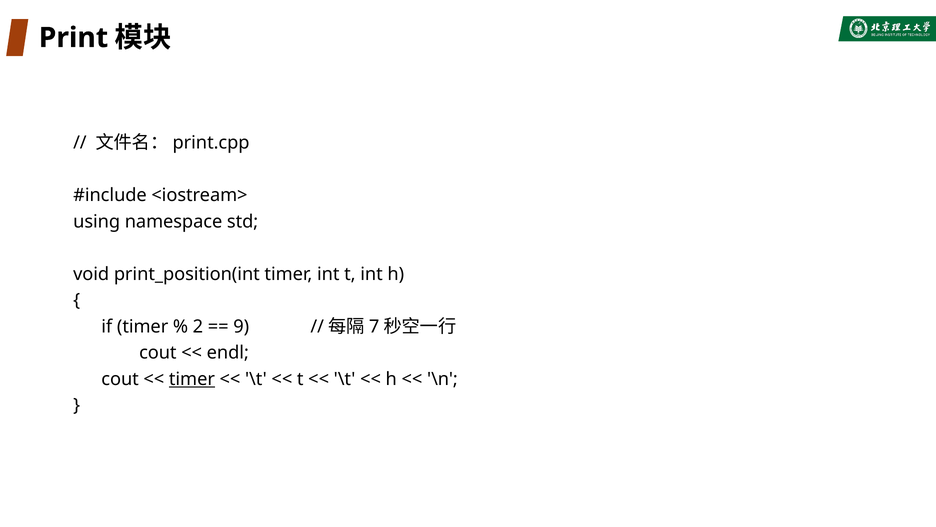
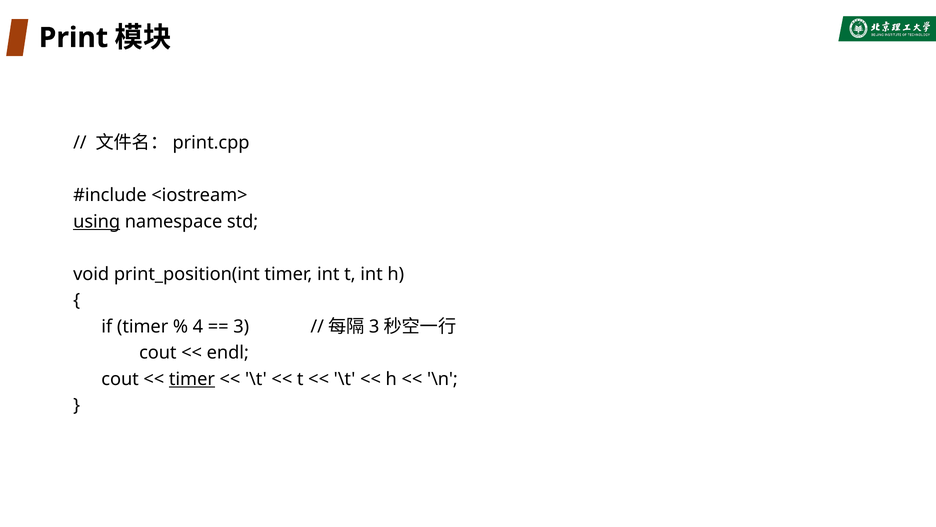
using underline: none -> present (97, 221)
2: 2 -> 4 (198, 326)
9: 9 -> 3 (241, 326)
7: 7 -> 3 (374, 326)
